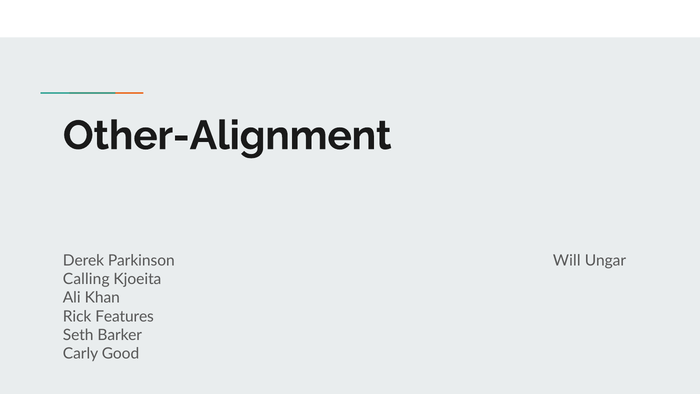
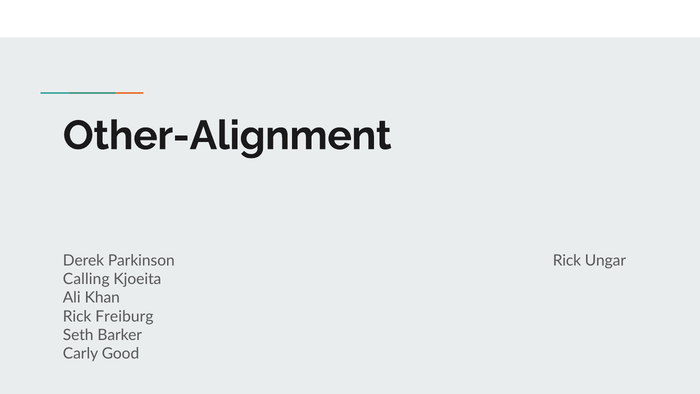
Parkinson Will: Will -> Rick (567, 260)
Features: Features -> Freiburg (124, 316)
